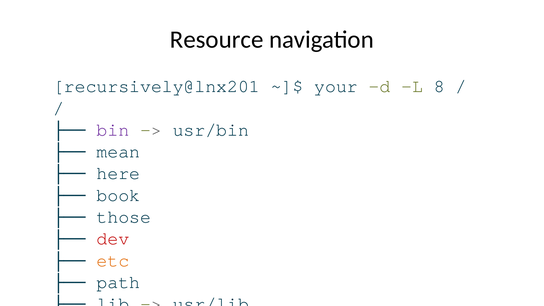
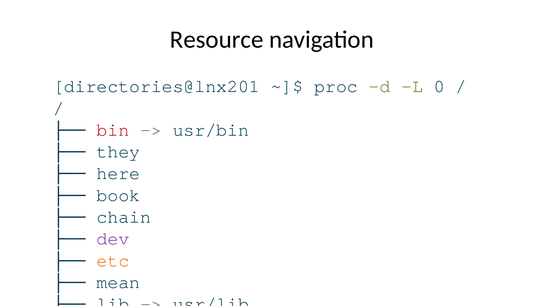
recursively@lnx201: recursively@lnx201 -> directories@lnx201 (156, 86)
your: your -> proc (336, 86)
8: 8 -> 0 (439, 86)
bin colour: purple -> red (113, 130)
mean: mean -> they (118, 152)
those: those -> chain (124, 217)
dev colour: red -> purple (113, 239)
path: path -> mean (118, 282)
